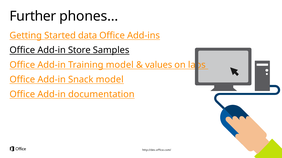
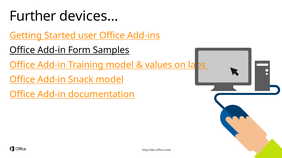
phones…: phones… -> devices… (89, 16)
data: data -> user (88, 36)
Store: Store -> Form (79, 50)
